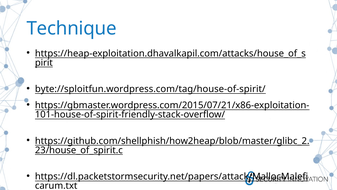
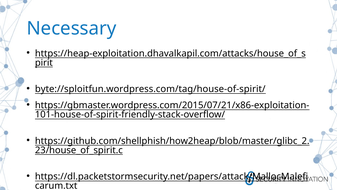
Technique: Technique -> Necessary (71, 28)
